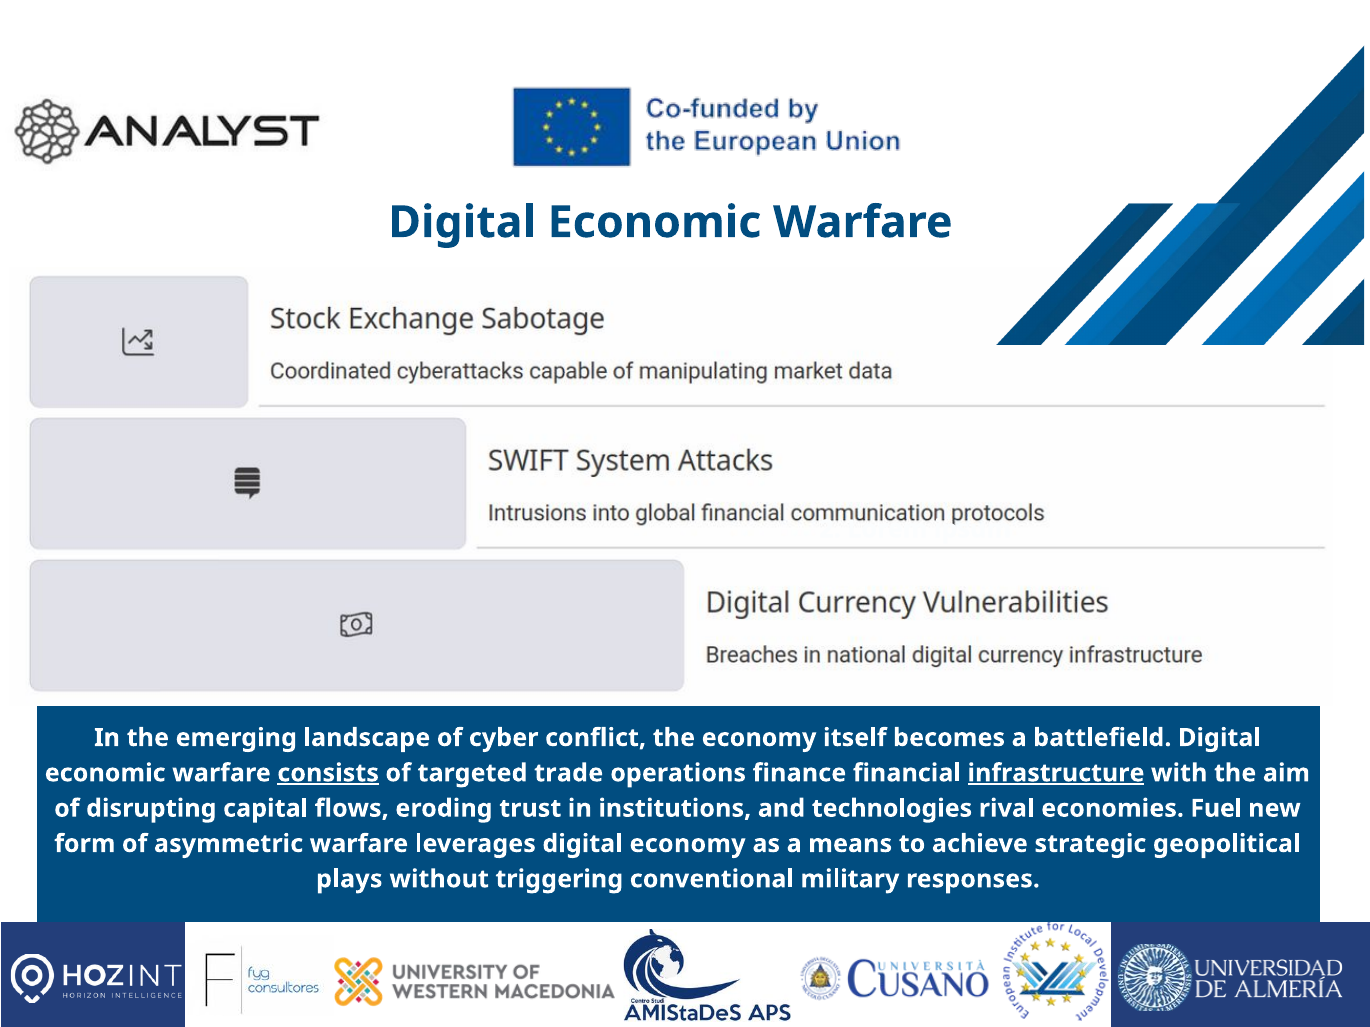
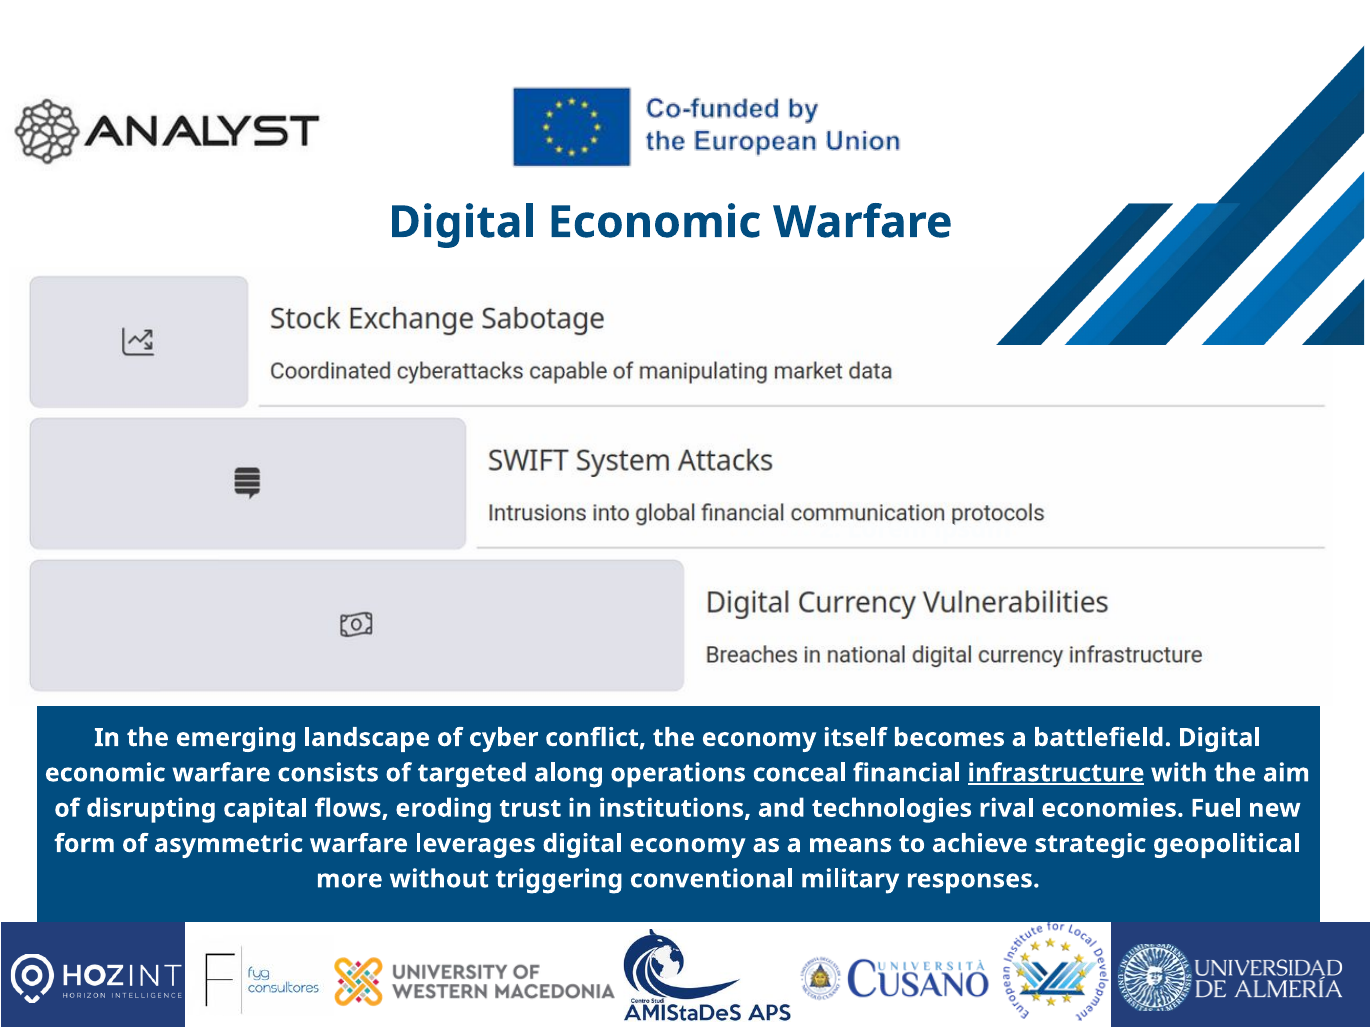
consists underline: present -> none (328, 773)
trade: trade -> along (569, 773)
finance: finance -> conceal (800, 773)
plays: plays -> more (349, 880)
